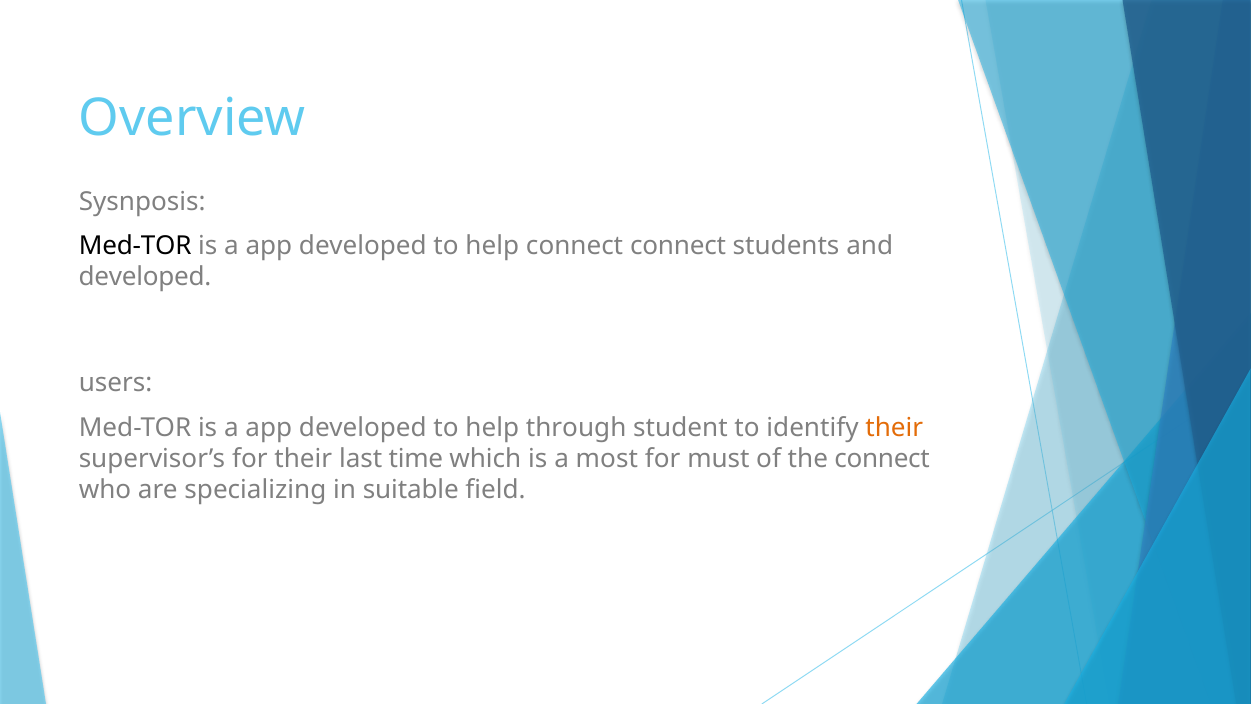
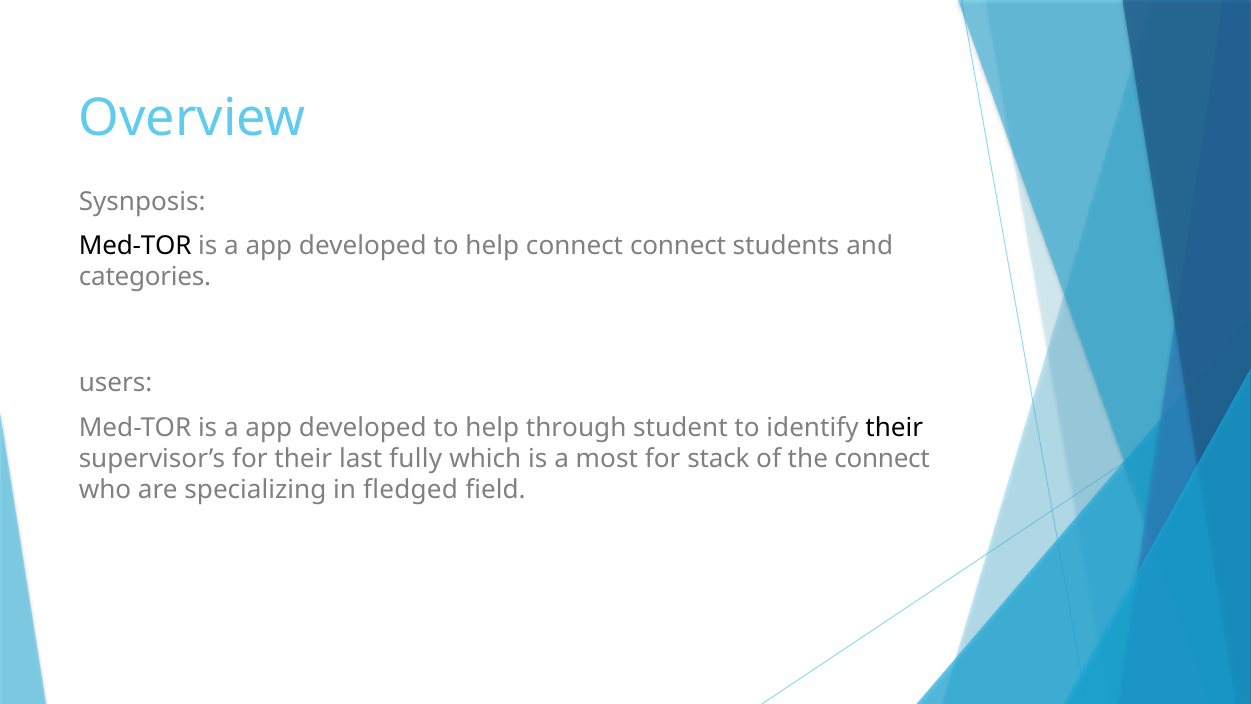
developed: developed -> categories (145, 277)
their colour: orange -> black (894, 427)
time: time -> fully (416, 459)
must: must -> stack (718, 459)
suitable: suitable -> fledged (411, 490)
